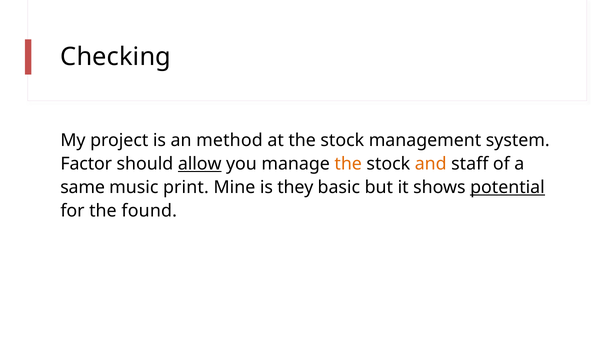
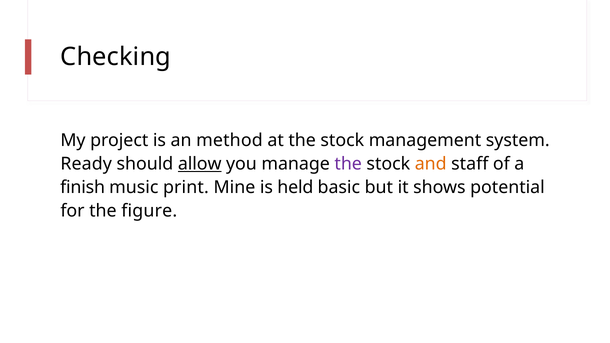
Factor: Factor -> Ready (86, 164)
the colour: orange -> purple (348, 164)
same: same -> finish (83, 187)
they: they -> held (295, 187)
potential underline: present -> none (507, 187)
found: found -> figure (149, 211)
